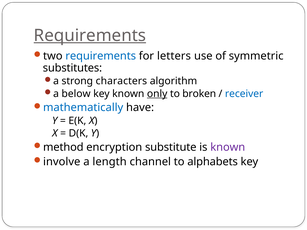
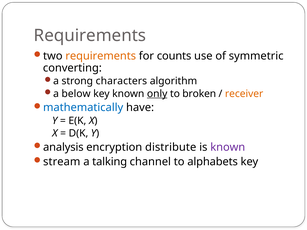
Requirements underline: present -> none (90, 35)
requirements colour: blue -> orange (101, 56)
letters: letters -> counts (174, 56)
substitutes: substitutes -> converting (72, 68)
receiver colour: blue -> orange (244, 94)
method: method -> analysis (63, 147)
substitute: substitute -> distribute (171, 147)
involve: involve -> stream (62, 162)
length: length -> talking (110, 162)
